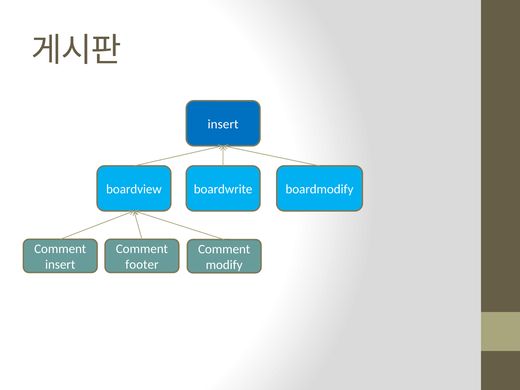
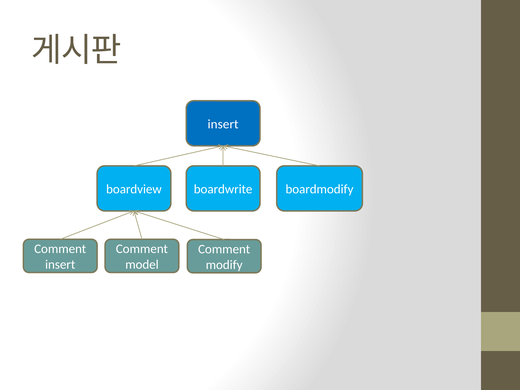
footer: footer -> model (142, 265)
